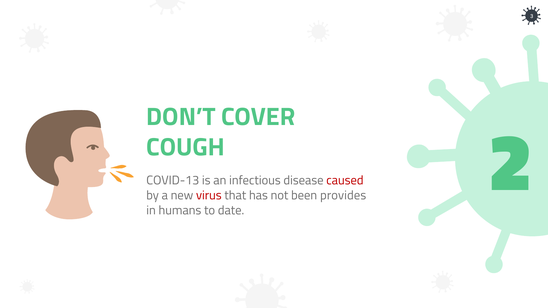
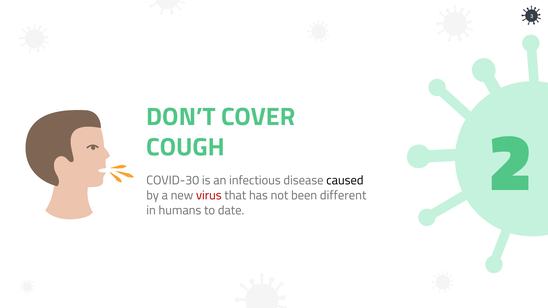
COVID-13: COVID-13 -> COVID-30 (173, 181)
caused colour: red -> black (345, 181)
provides: provides -> different (343, 196)
